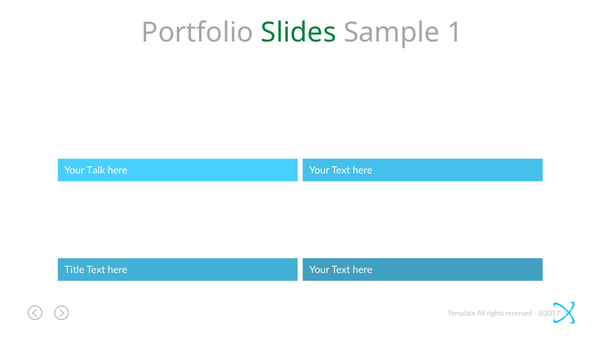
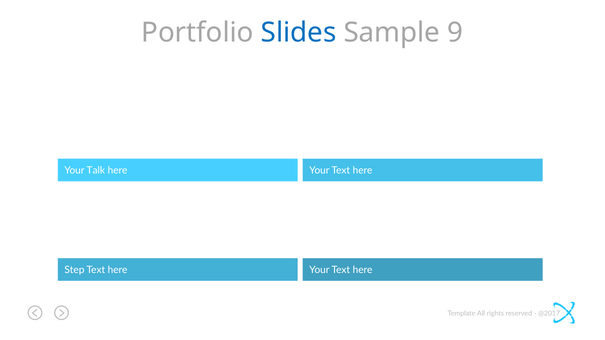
Slides colour: green -> blue (299, 33)
1: 1 -> 9 (455, 33)
Title: Title -> Step (74, 270)
